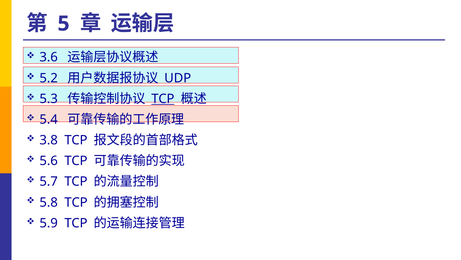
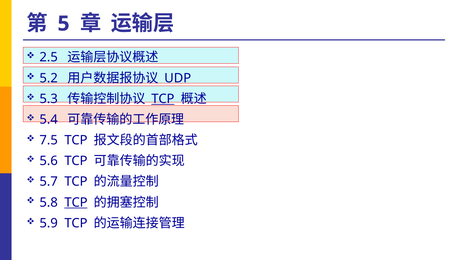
3.6: 3.6 -> 2.5 (49, 57)
3.8: 3.8 -> 7.5 (49, 140)
TCP underline: none -> present (76, 202)
